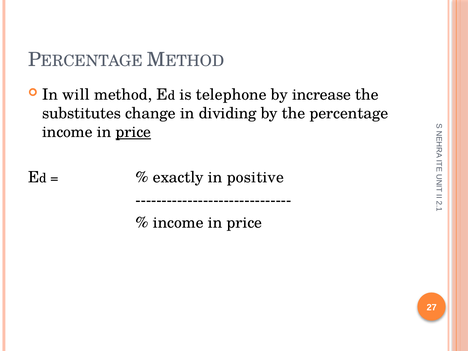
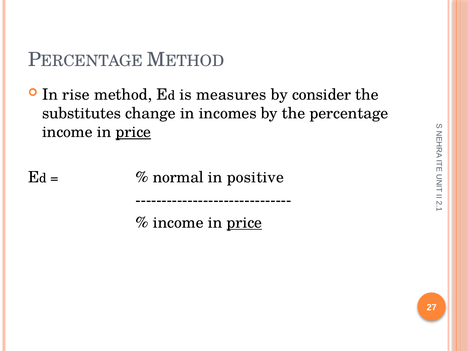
will: will -> rise (76, 95)
telephone: telephone -> measures (231, 95)
increase: increase -> consider (322, 95)
dividing: dividing -> incomes (228, 113)
exactly: exactly -> normal (178, 177)
price underline: none -> present (244, 223)
